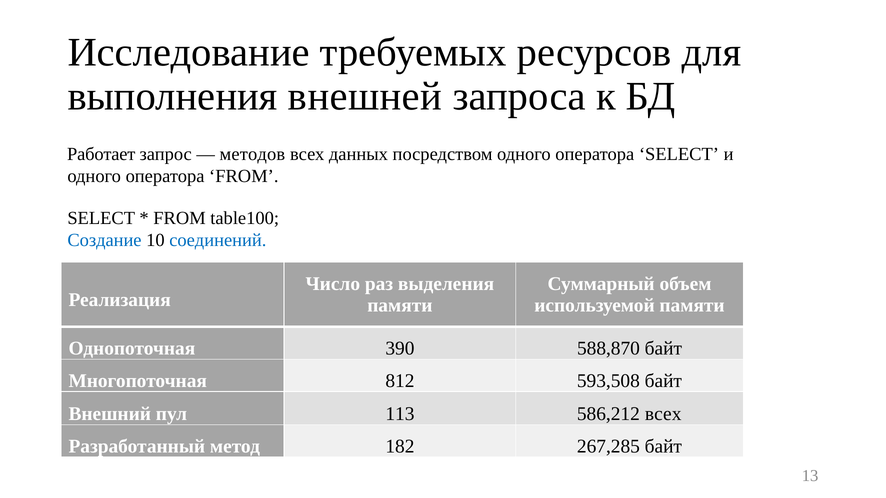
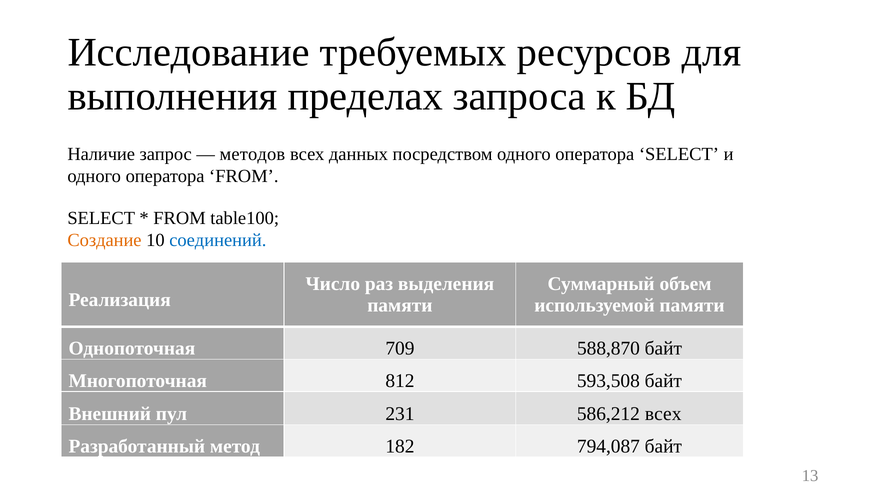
внешней: внешней -> пределах (365, 96)
Работает: Работает -> Наличие (101, 154)
Создание colour: blue -> orange (104, 241)
390: 390 -> 709 (400, 349)
113: 113 -> 231 (400, 414)
267,285: 267,285 -> 794,087 (608, 447)
